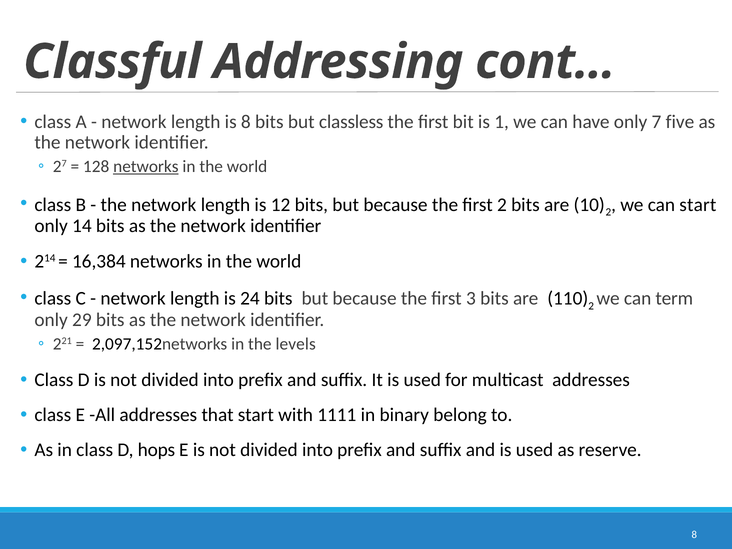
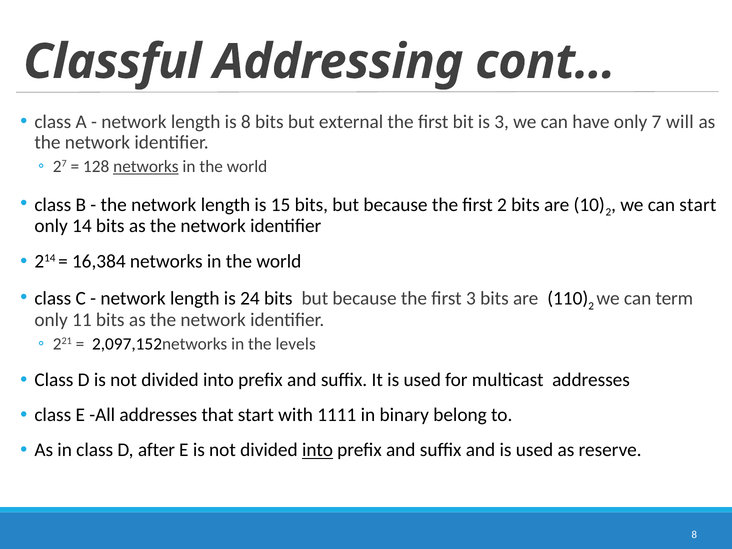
classless: classless -> external (351, 122)
is 1: 1 -> 3 (502, 122)
five: five -> will (680, 122)
12: 12 -> 15 (281, 205)
29: 29 -> 11 (82, 320)
hops: hops -> after (156, 450)
into underline: none -> present (318, 450)
